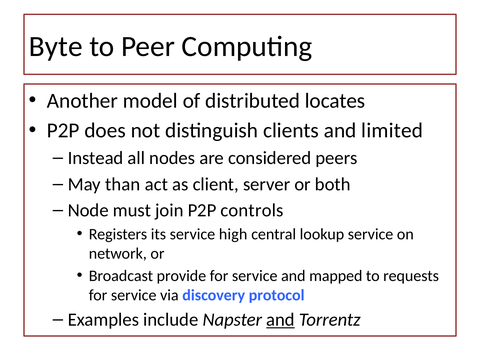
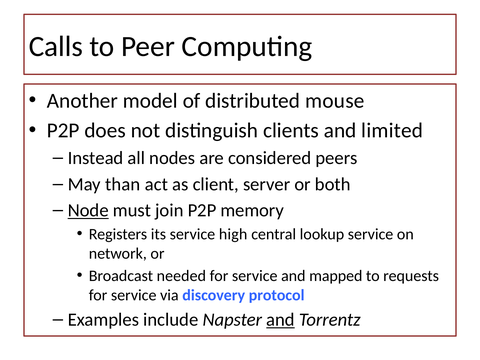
Byte: Byte -> Calls (56, 46)
locates: locates -> mouse (335, 101)
Node underline: none -> present (88, 210)
controls: controls -> memory (252, 210)
provide: provide -> needed (181, 276)
